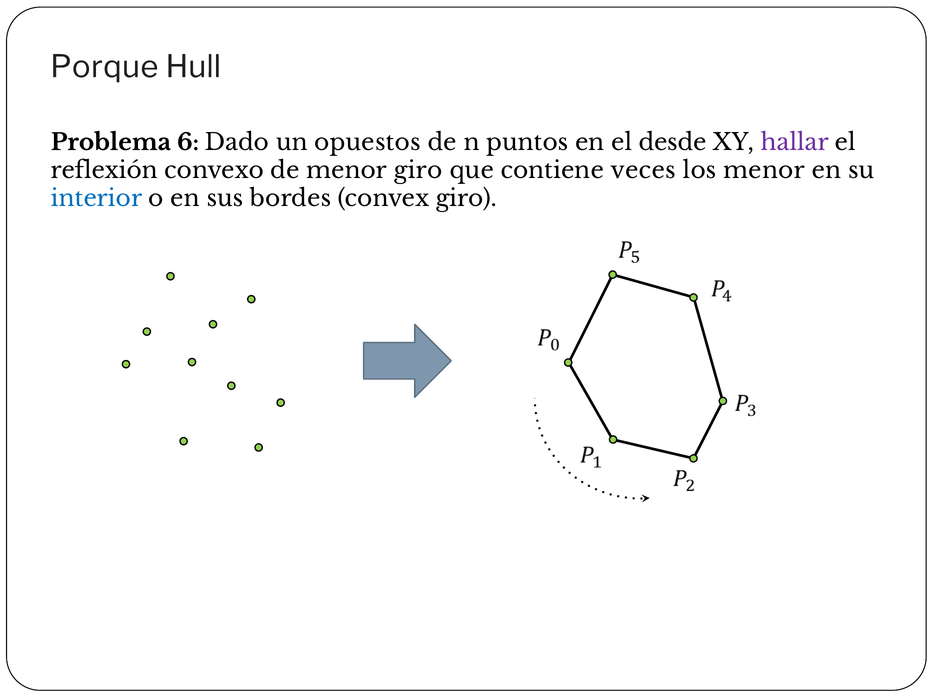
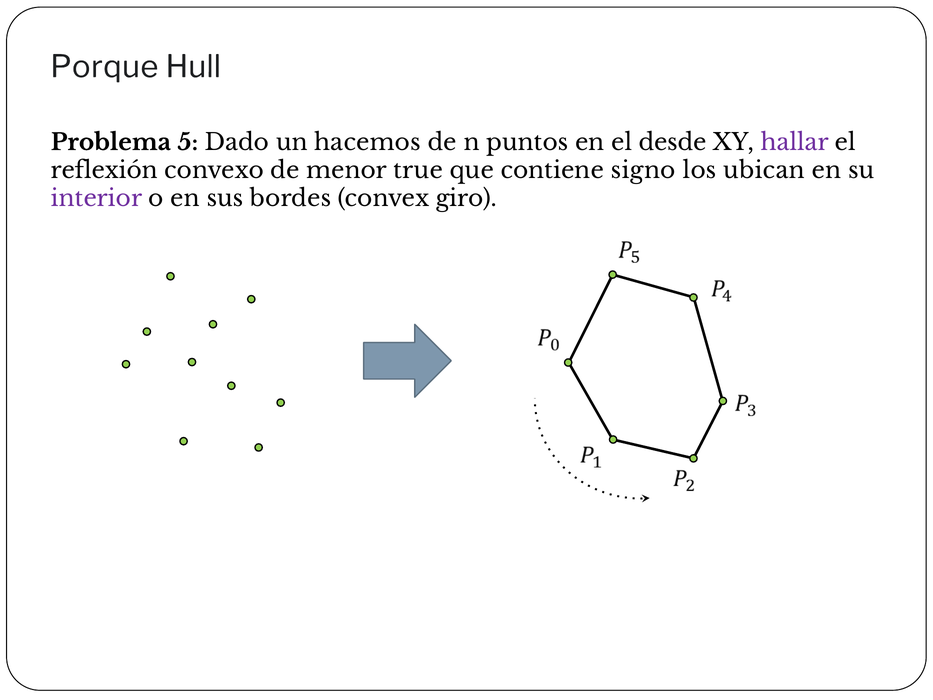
6: 6 -> 5 (188, 142)
opuestos: opuestos -> hacemos (368, 142)
menor giro: giro -> true (418, 170)
veces: veces -> signo (643, 170)
los menor: menor -> ubican (764, 170)
interior colour: blue -> purple (96, 198)
